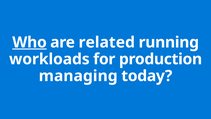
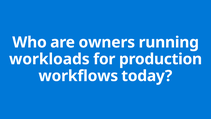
Who underline: present -> none (30, 42)
related: related -> owners (107, 42)
managing: managing -> workflows (78, 76)
